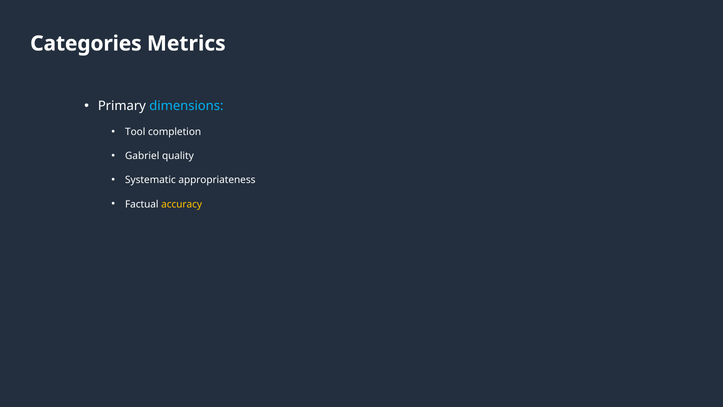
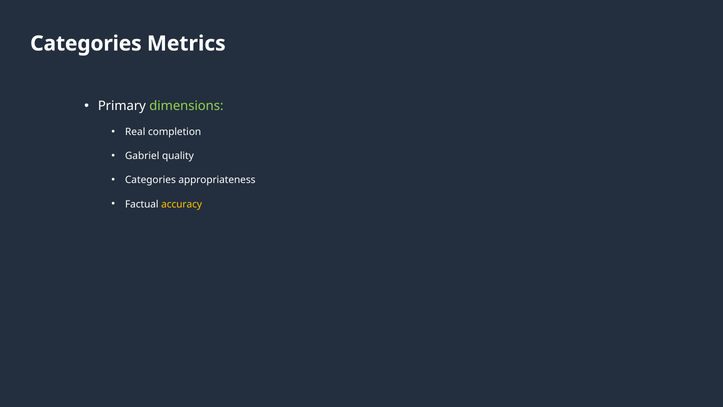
dimensions colour: light blue -> light green (186, 106)
Tool: Tool -> Real (135, 132)
Systematic: Systematic -> Categories (150, 180)
